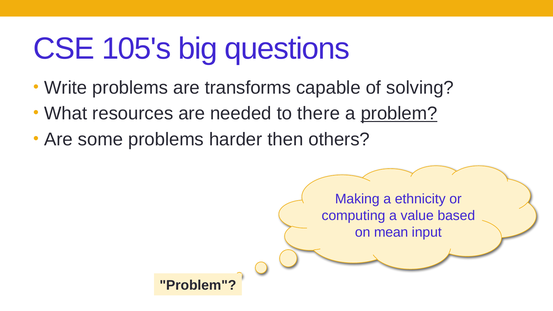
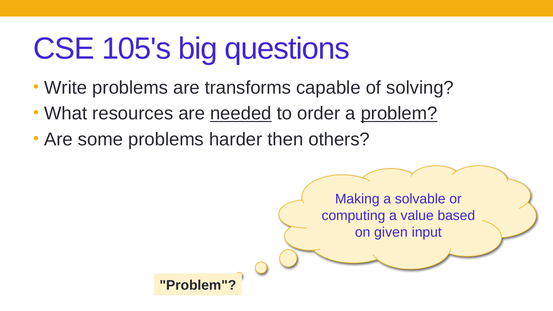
needed underline: none -> present (241, 114)
there: there -> order (319, 114)
ethnicity: ethnicity -> solvable (420, 199)
mean: mean -> given (391, 232)
